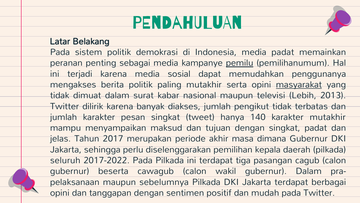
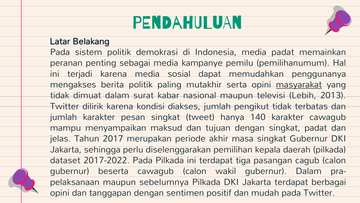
pemilu underline: present -> none (240, 63)
banyak: banyak -> kondisi (151, 106)
karakter mutakhir: mutakhir -> cawagub (328, 117)
masa dimana: dimana -> singkat (272, 138)
seluruh: seluruh -> dataset (65, 160)
